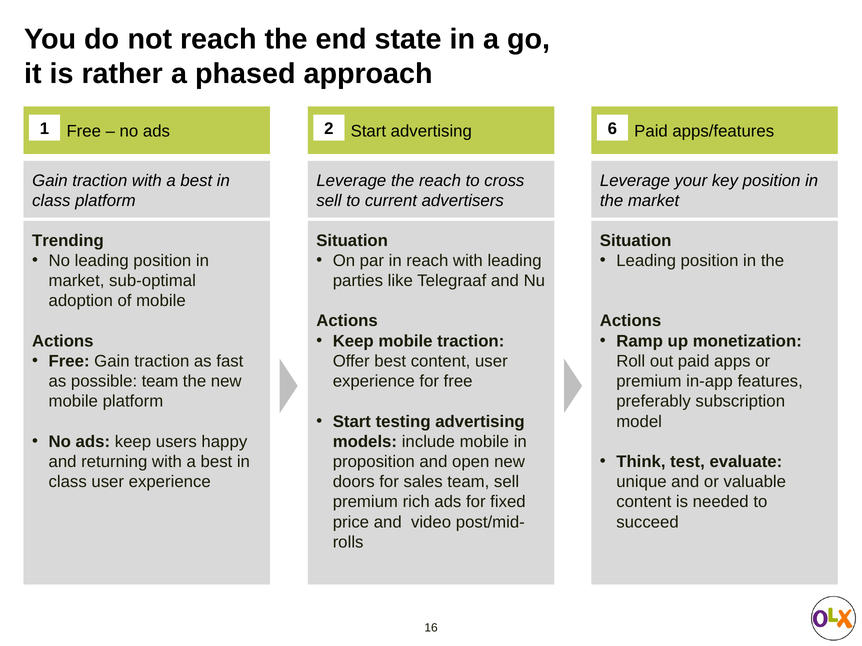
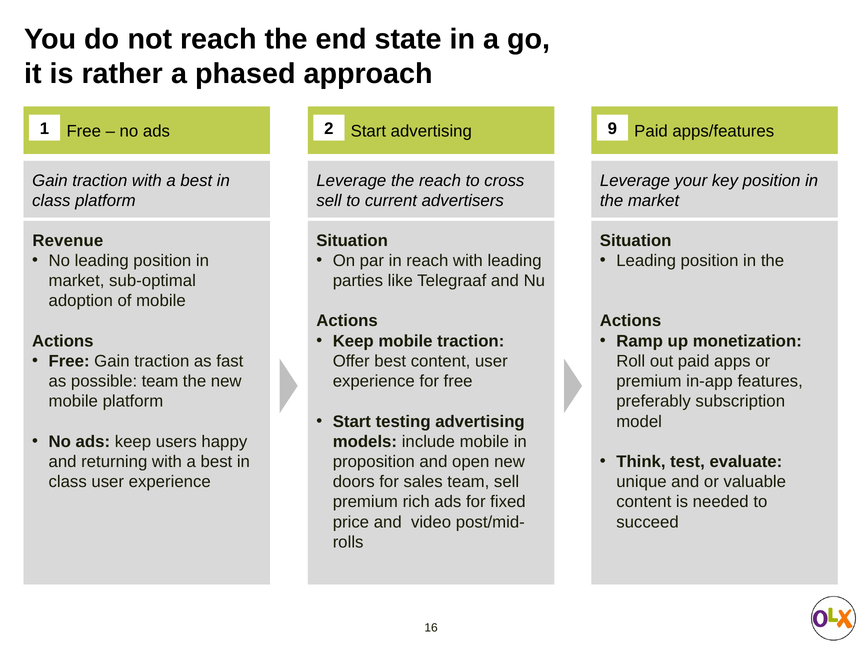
6: 6 -> 9 (612, 129)
Trending: Trending -> Revenue (68, 241)
